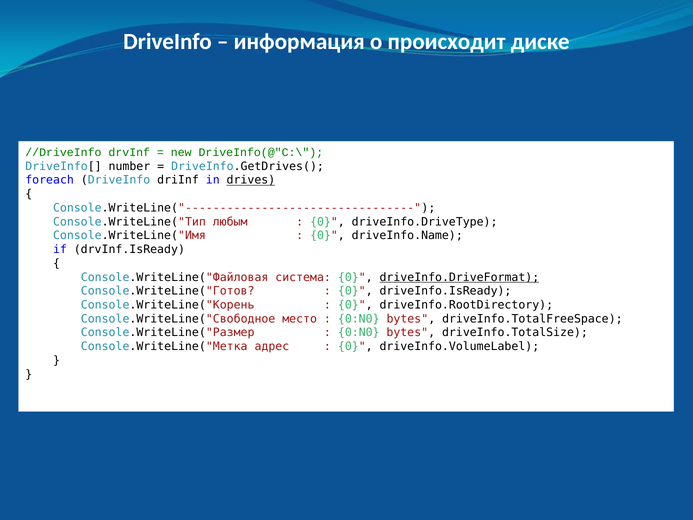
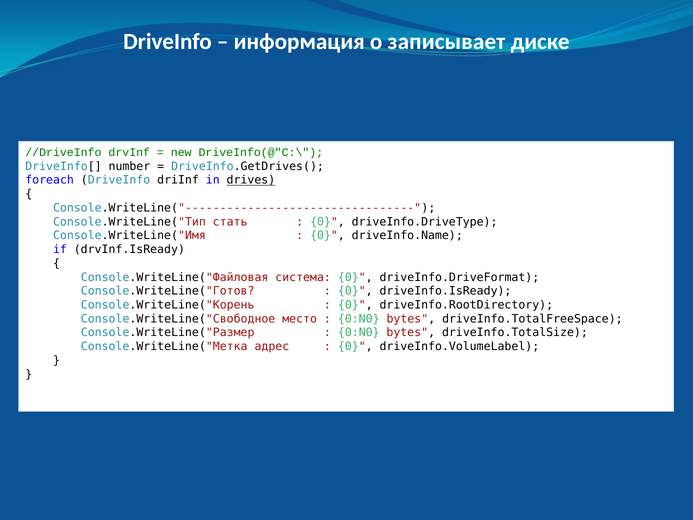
происходит: происходит -> записывает (446, 42)
любым: любым -> стать (230, 222)
driveInfo.DriveFormat underline: present -> none (459, 277)
